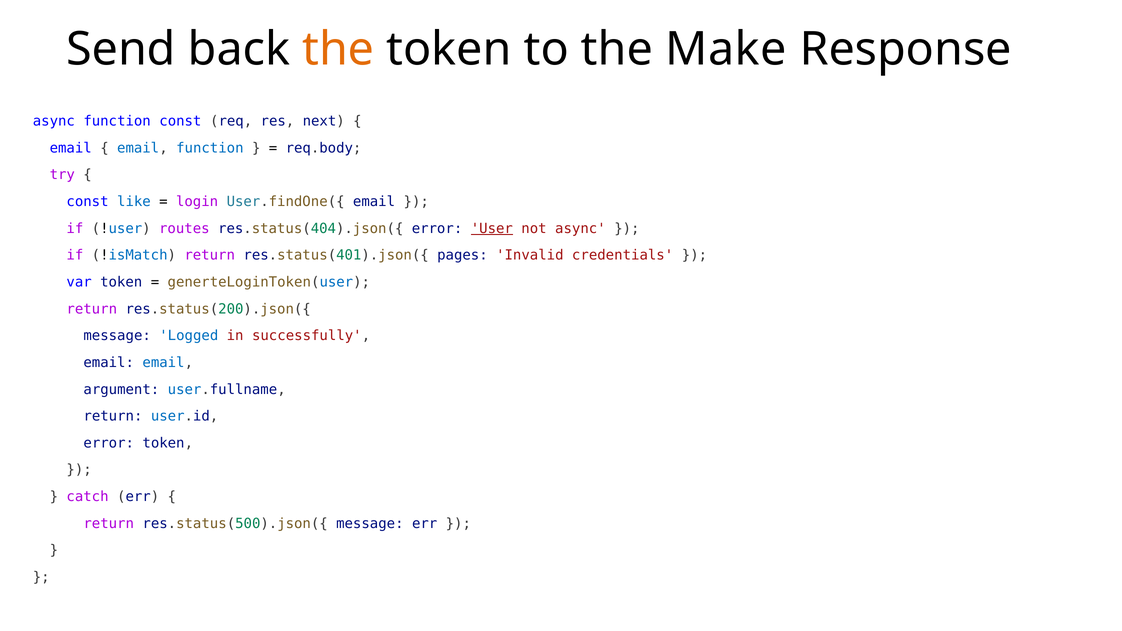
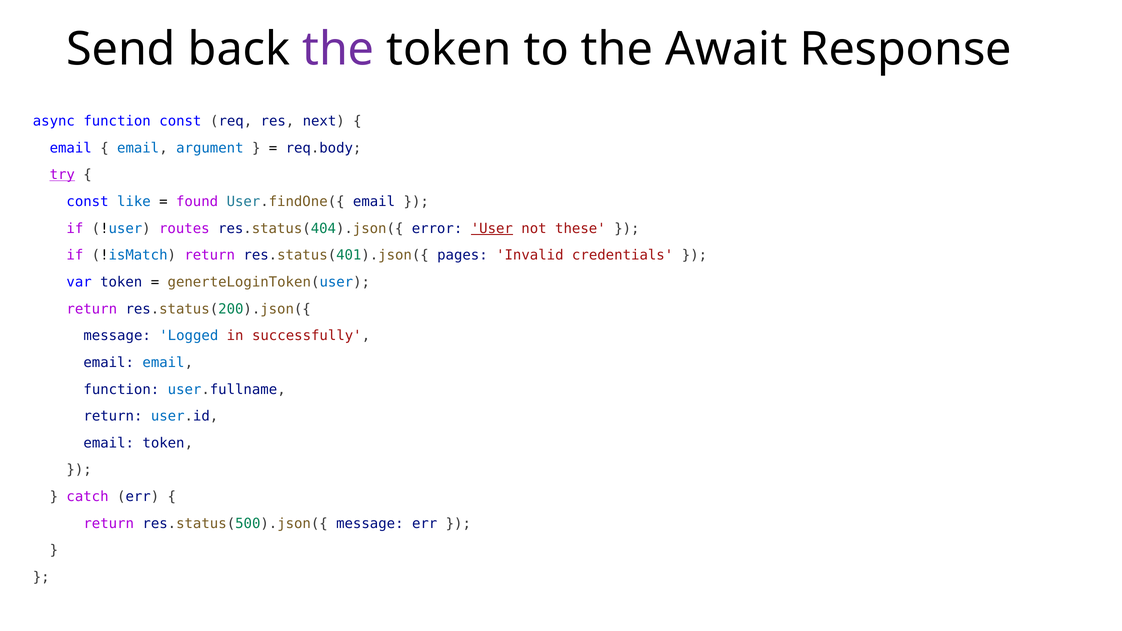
the colour: orange -> purple (338, 49)
Make: Make -> Await (726, 49)
email function: function -> argument (210, 148)
try underline: none -> present (62, 175)
login: login -> found (197, 202)
not async: async -> these (580, 228)
argument: argument -> function (121, 389)
error: error -> email (109, 443)
